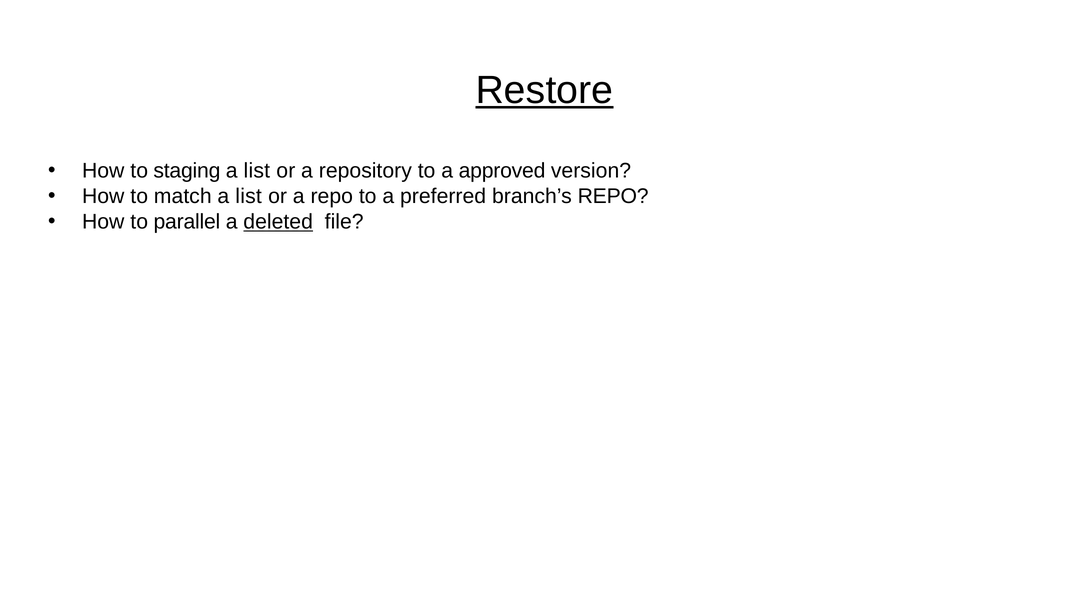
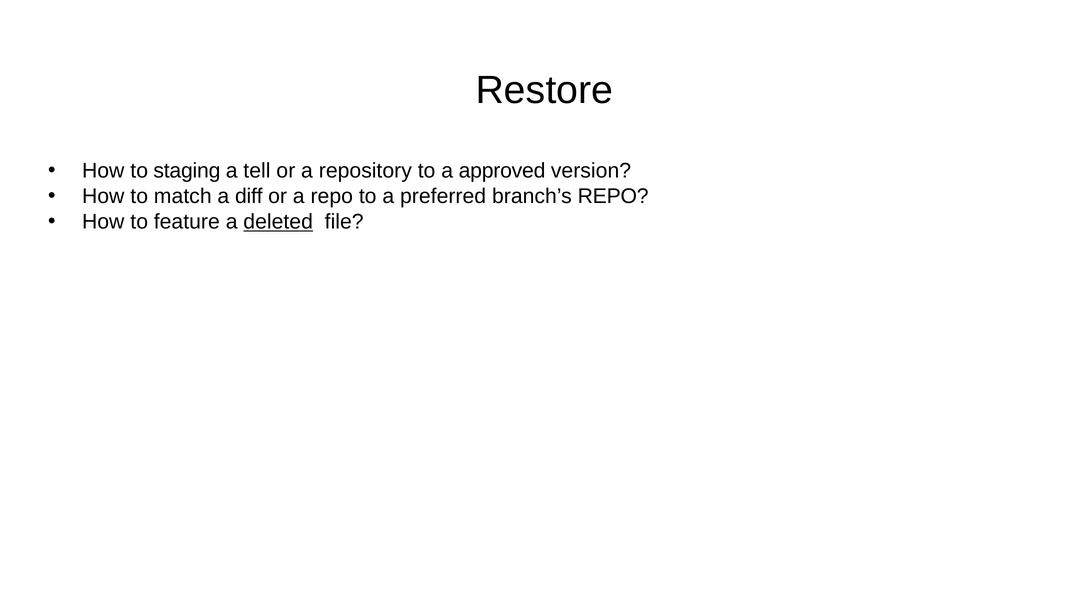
Restore underline: present -> none (544, 90)
list: list -> tell (257, 171)
match a list: list -> diff (249, 196)
parallel: parallel -> feature (187, 222)
